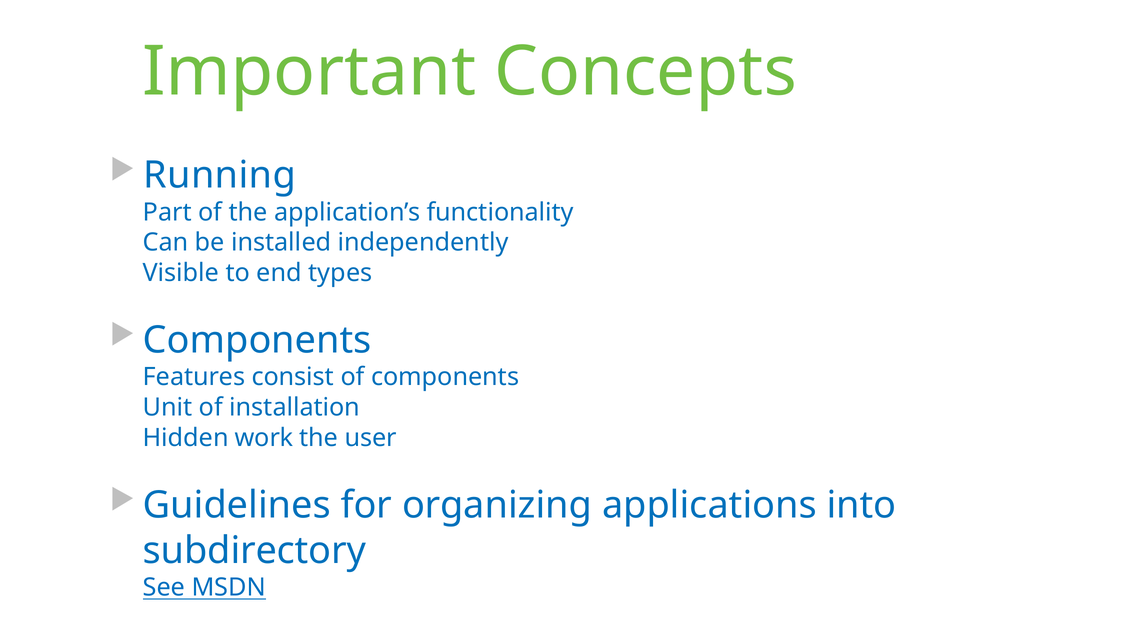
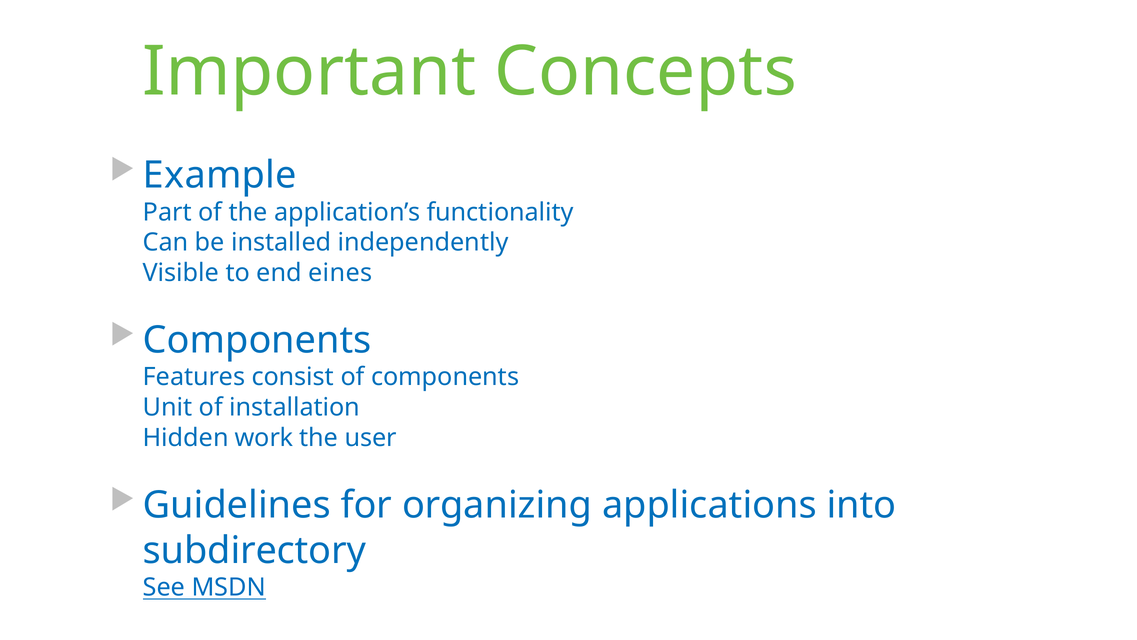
Running: Running -> Example (220, 175)
types: types -> eines (340, 273)
